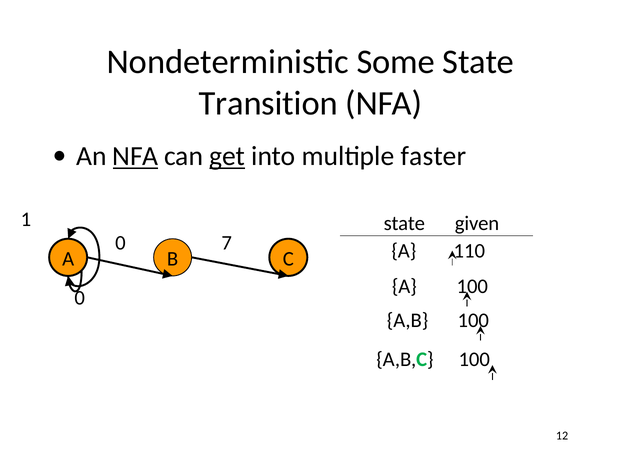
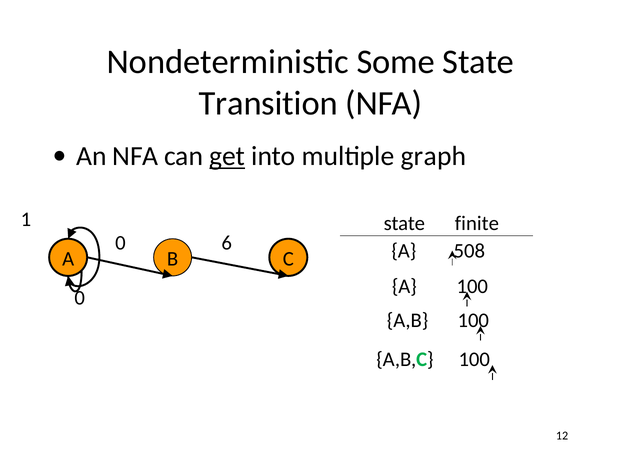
NFA underline: present -> none (135, 156)
faster: faster -> graph (434, 156)
given: given -> finite (477, 223)
7: 7 -> 6 (227, 243)
110: 110 -> 508 (469, 251)
